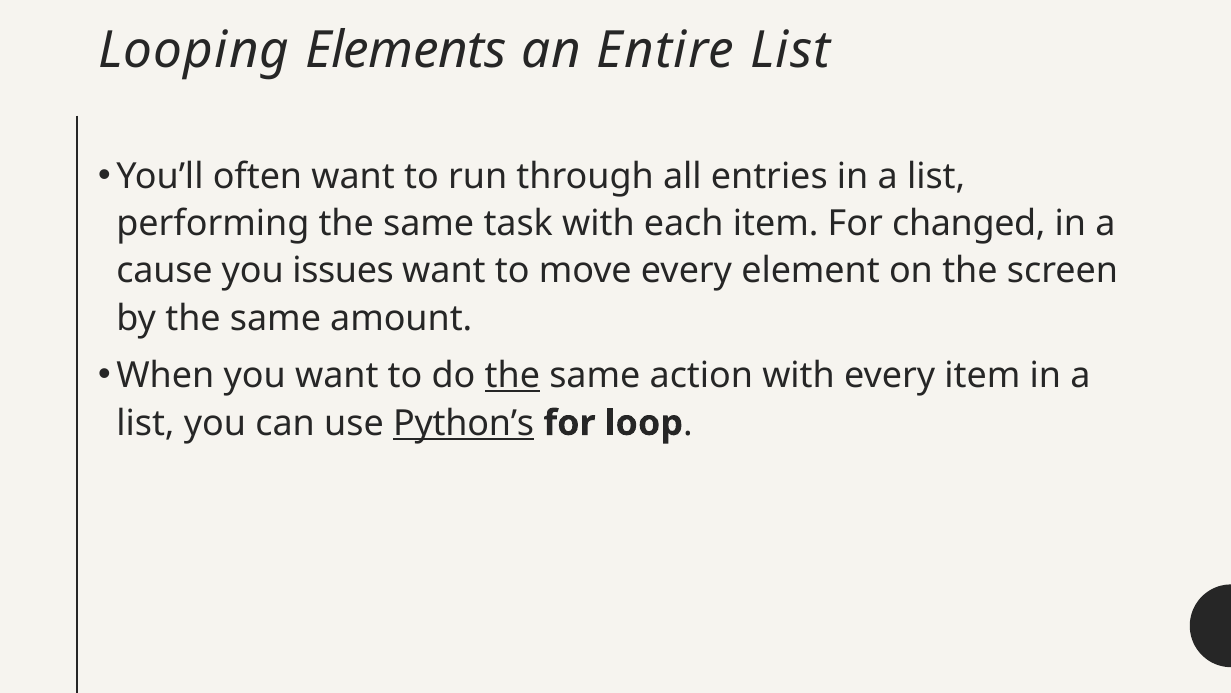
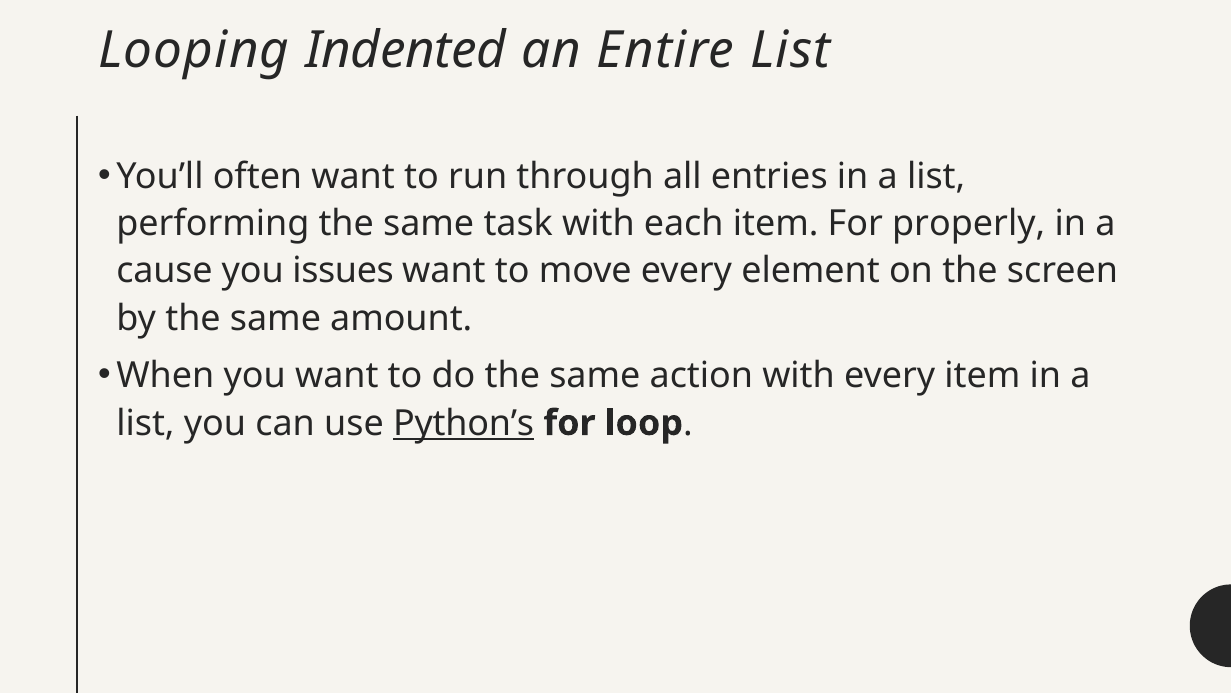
Elements: Elements -> Indented (406, 51)
changed: changed -> properly (969, 223)
the underline: present -> none (512, 376)
